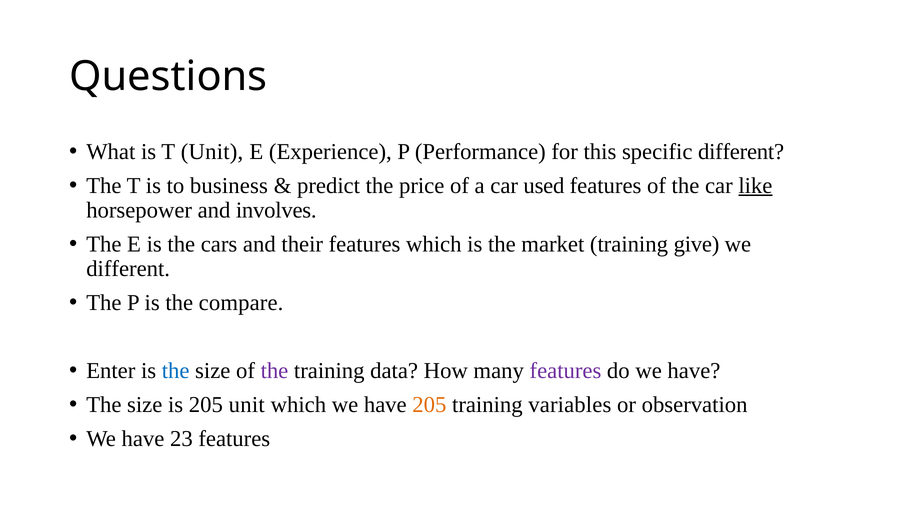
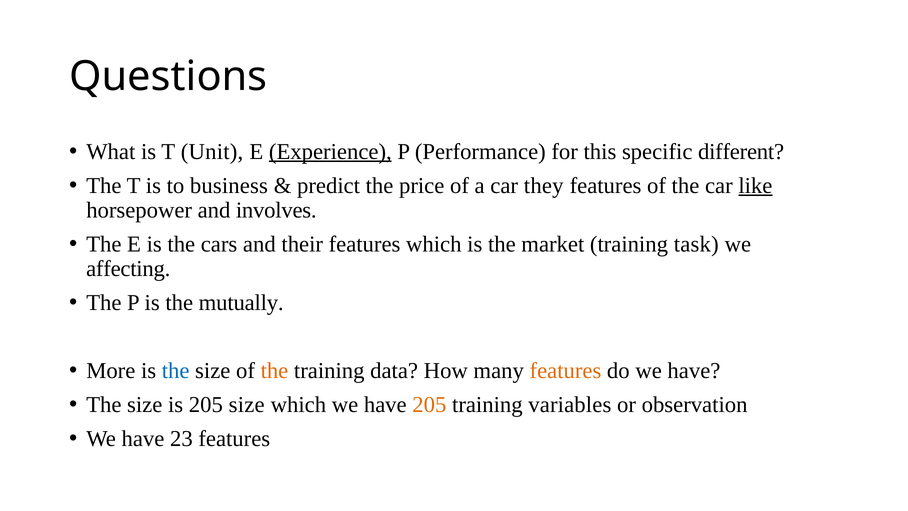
Experience underline: none -> present (330, 151)
used: used -> they (544, 185)
give: give -> task (696, 244)
different: different -> affecting (128, 268)
compare: compare -> mutually (241, 302)
Enter: Enter -> More (111, 370)
the colour: purple -> orange (274, 370)
features colour: purple -> orange (565, 370)
205 unit: unit -> size (247, 404)
